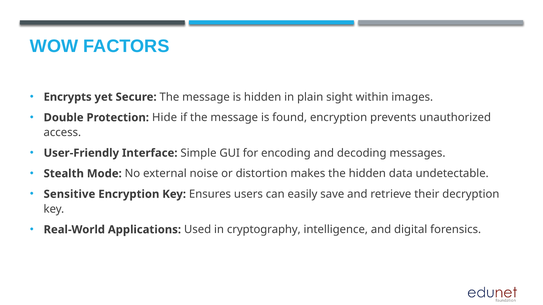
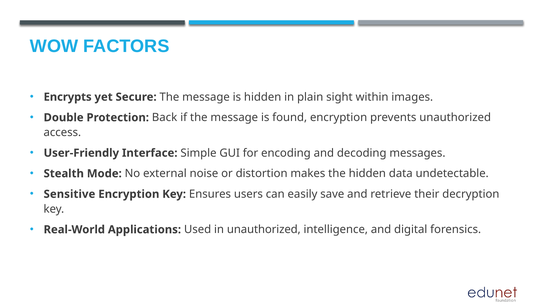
Hide: Hide -> Back (165, 118)
in cryptography: cryptography -> unauthorized (264, 230)
